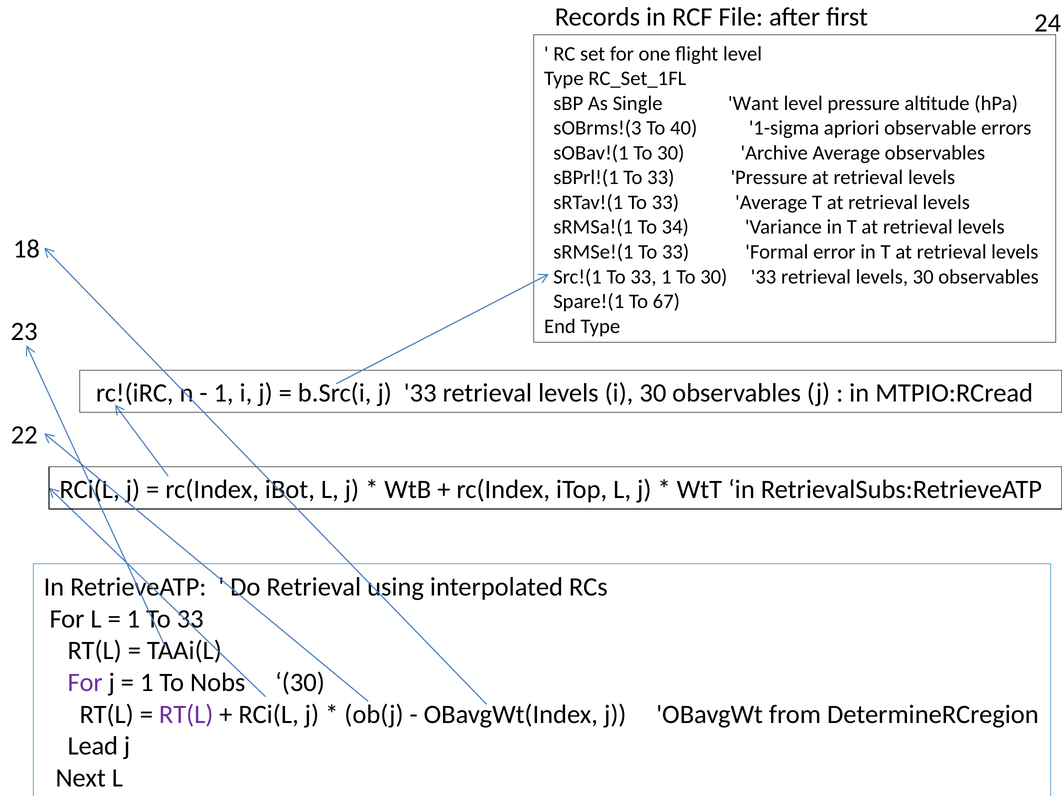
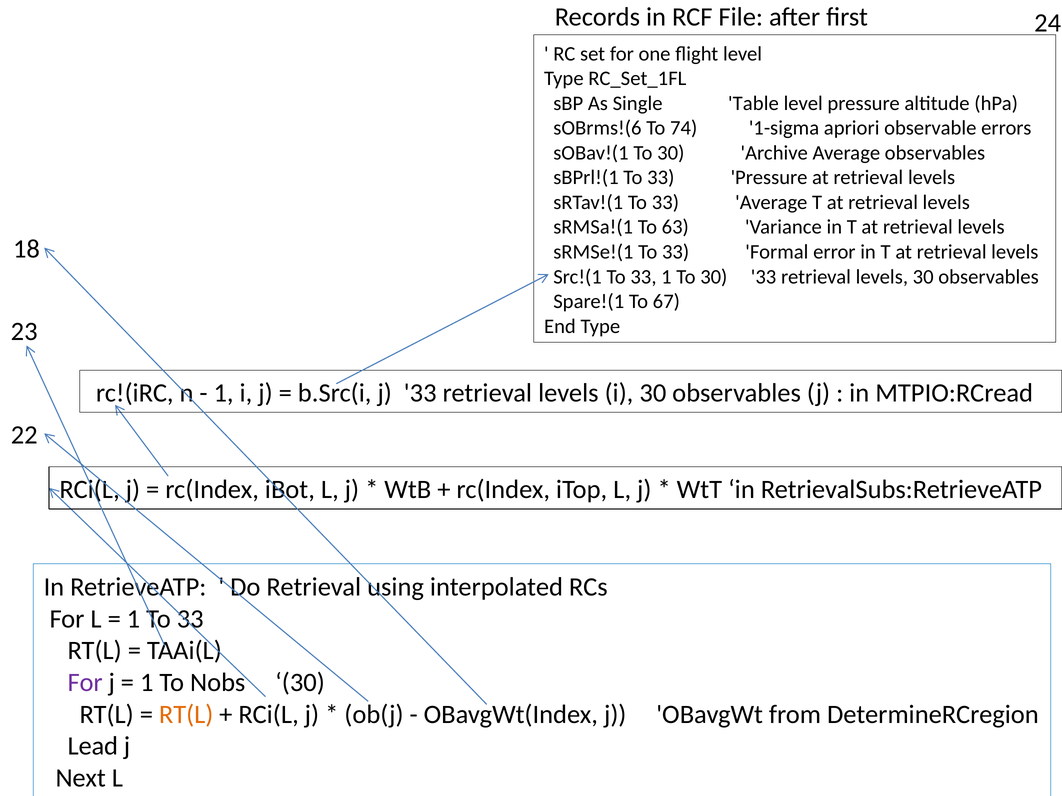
Want: Want -> Table (753, 103)
sOBrms!(3: sOBrms!(3 -> sOBrms!(6 (597, 128)
40: 40 -> 74 (684, 128)
34: 34 -> 63 (675, 227)
RT(L colour: purple -> orange (186, 715)
